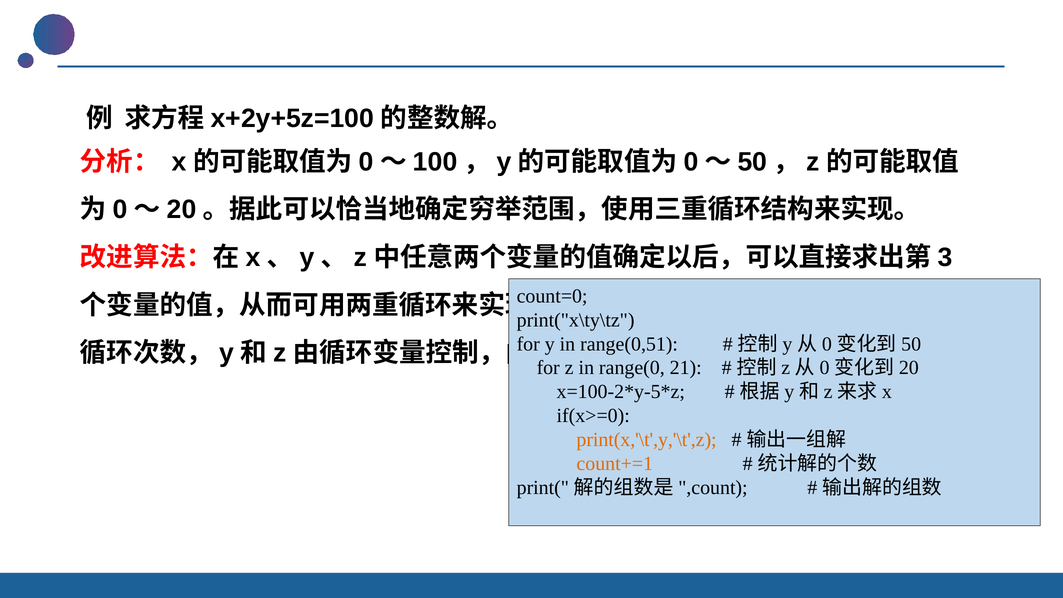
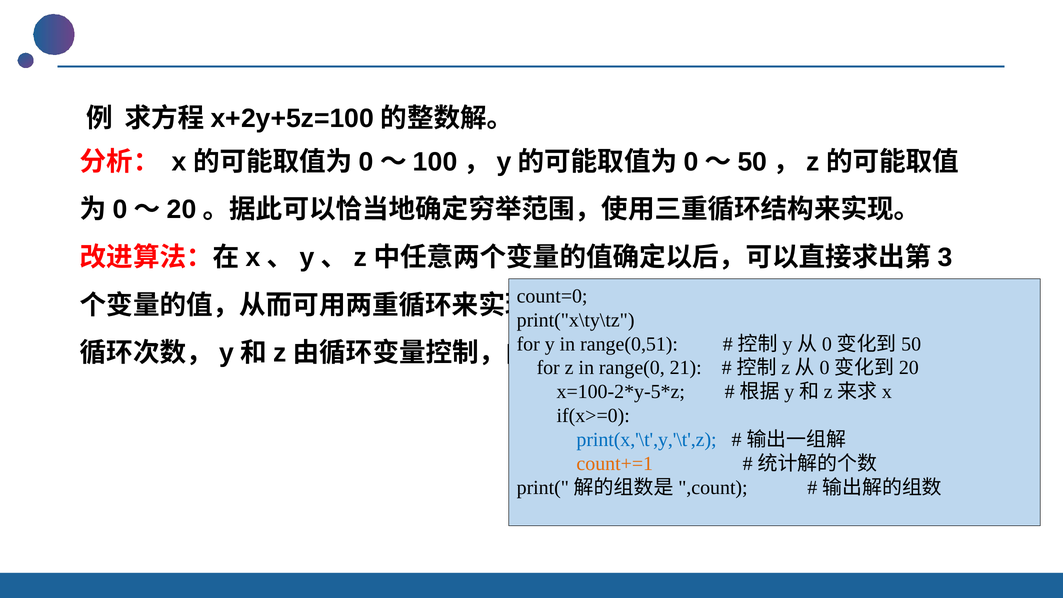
print(x,'\t',y,'\t',z colour: orange -> blue (647, 440)
